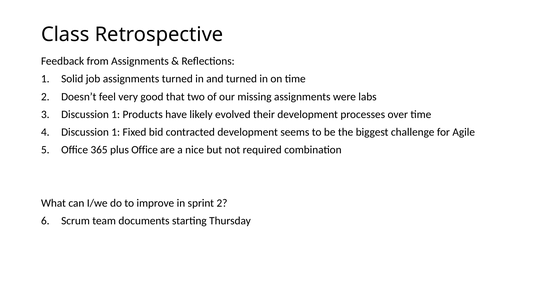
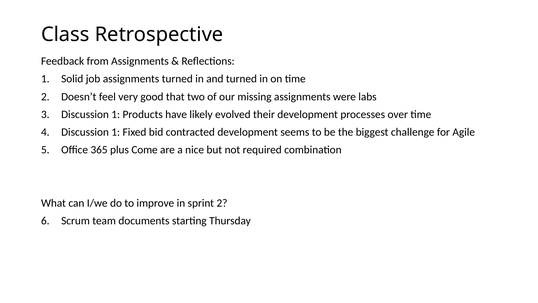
plus Office: Office -> Come (145, 150)
